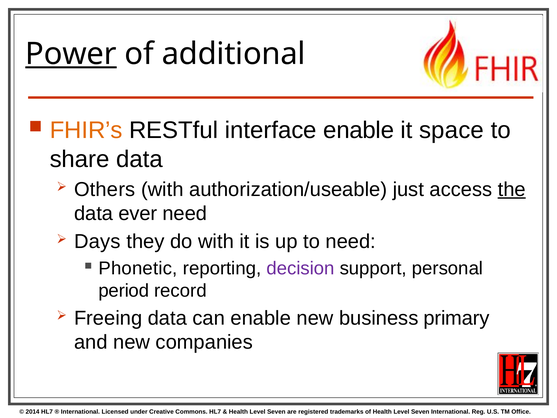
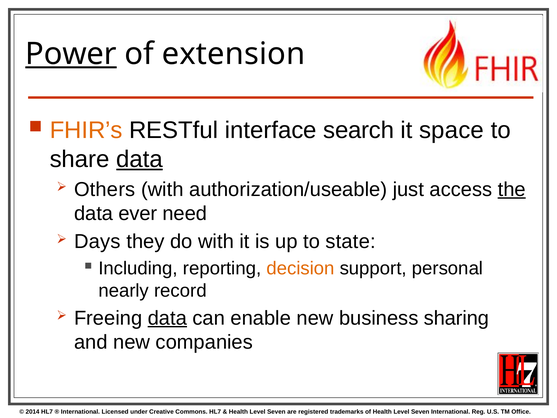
additional: additional -> extension (234, 54)
interface enable: enable -> search (359, 130)
data underline: none -> present (139, 159)
to need: need -> state (351, 242)
Phonetic: Phonetic -> Including (138, 268)
decision colour: purple -> orange (300, 268)
period: period -> nearly (124, 291)
data underline: none -> present (167, 318)
primary: primary -> sharing (456, 318)
